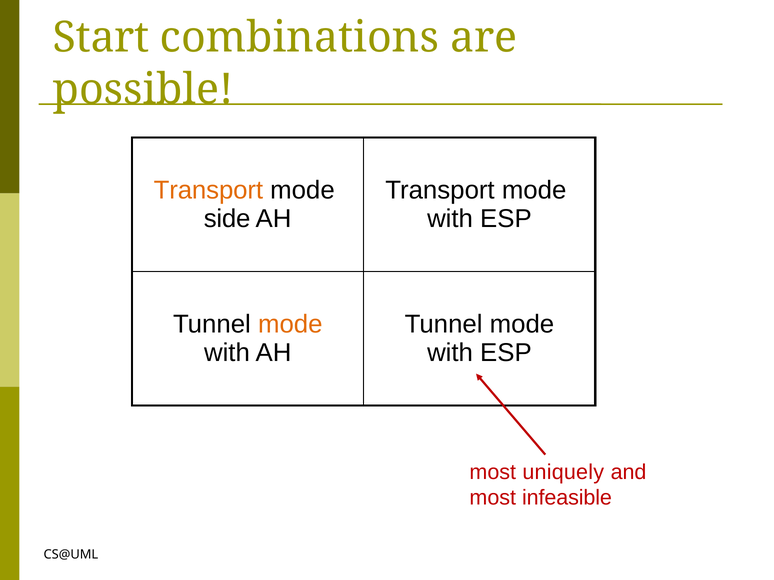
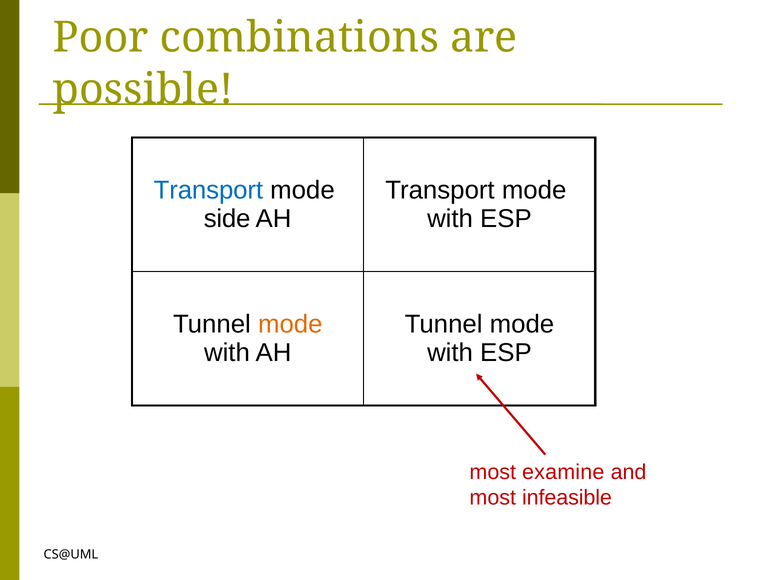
Start: Start -> Poor (101, 38)
Transport colour: orange -> blue (208, 190)
uniquely: uniquely -> examine (563, 472)
